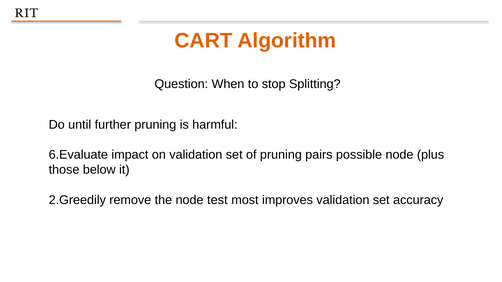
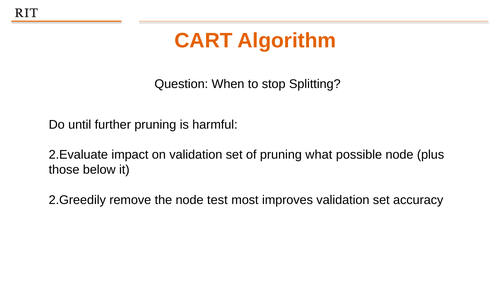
6.Evaluate: 6.Evaluate -> 2.Evaluate (78, 155)
pairs: pairs -> what (319, 155)
